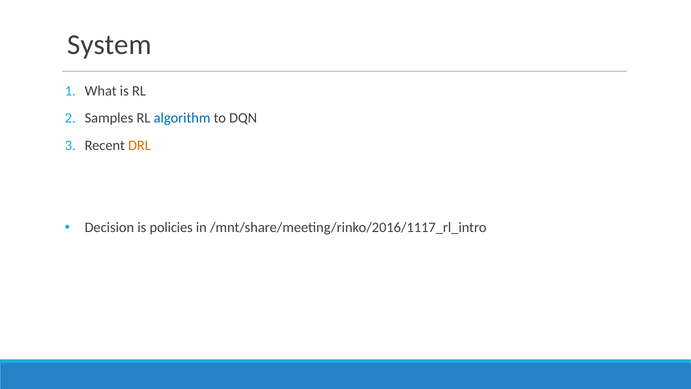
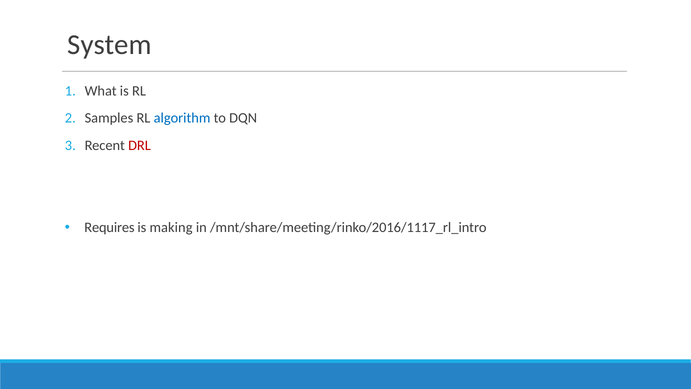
DRL colour: orange -> red (139, 145)
Decision: Decision -> Requires (109, 227)
policies: policies -> making (171, 227)
